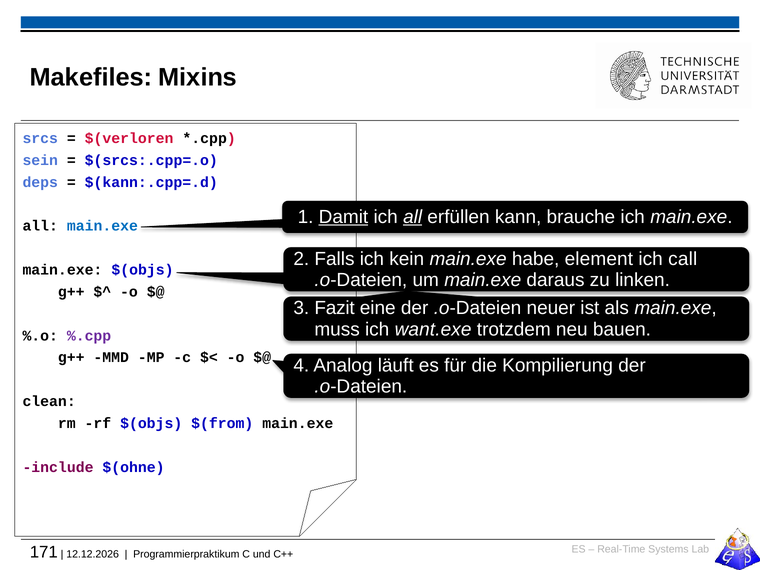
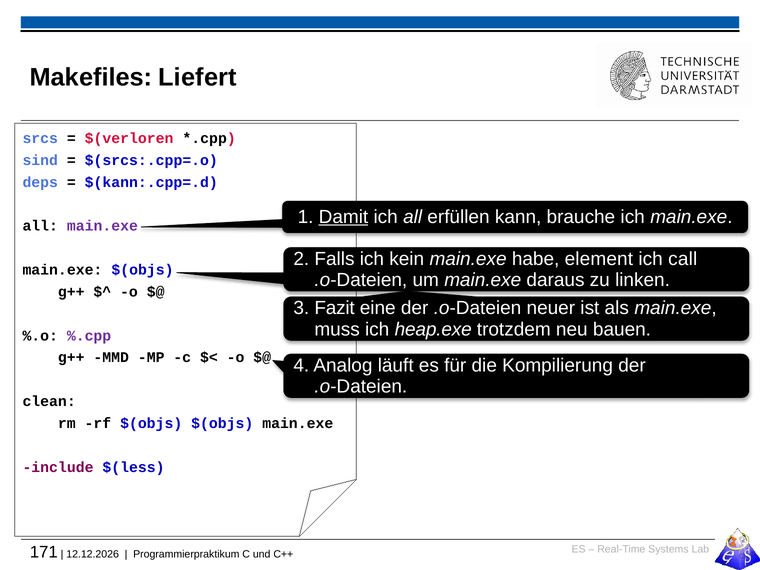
Mixins: Mixins -> Liefert (198, 77)
sein: sein -> sind (40, 160)
all underline: present -> none (413, 217)
main.exe colour: blue -> purple (102, 226)
want.exe: want.exe -> heap.exe (433, 329)
$(objs $(from: $(from -> $(objs (222, 423)
$(ohne: $(ohne -> $(less (133, 467)
